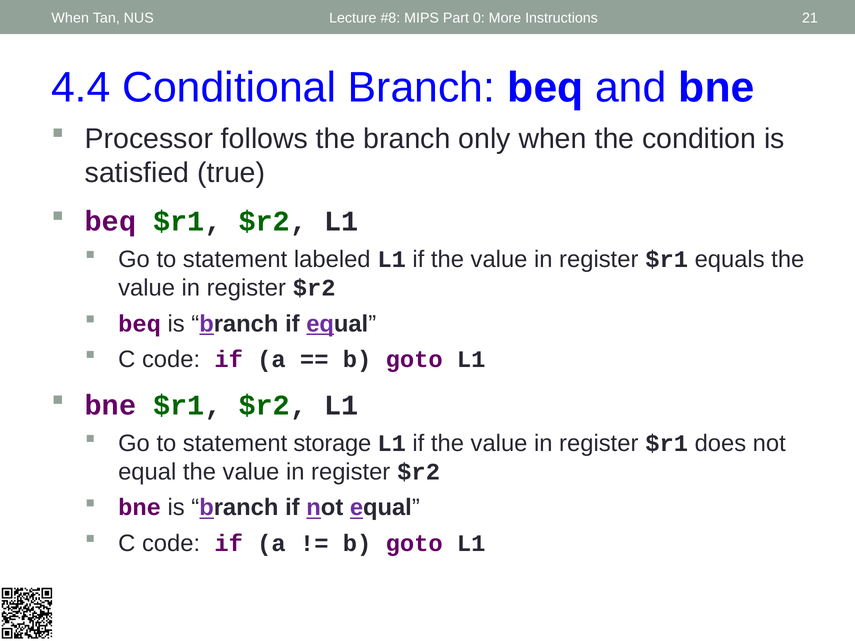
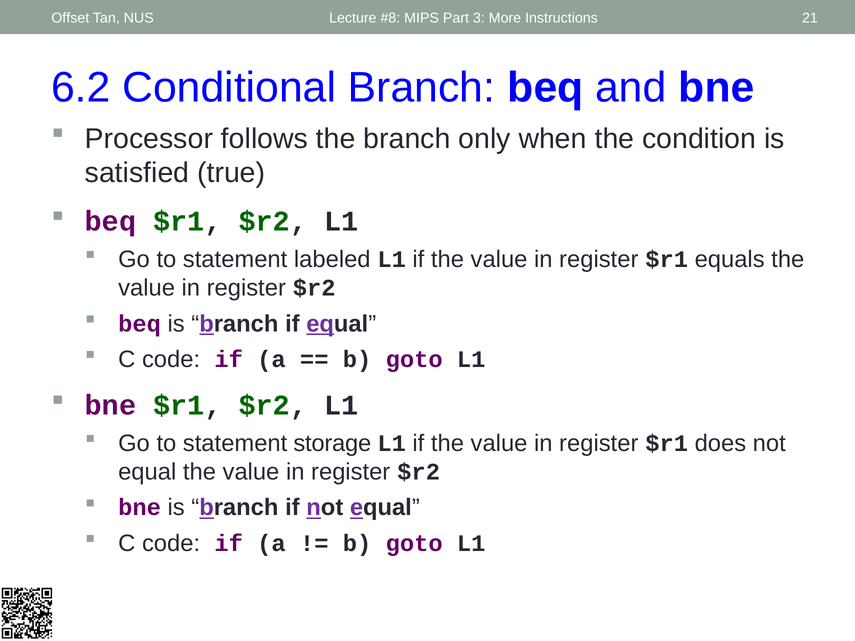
When: When -> Offset (70, 18)
0: 0 -> 3 (479, 18)
4.4: 4.4 -> 6.2 (81, 88)
